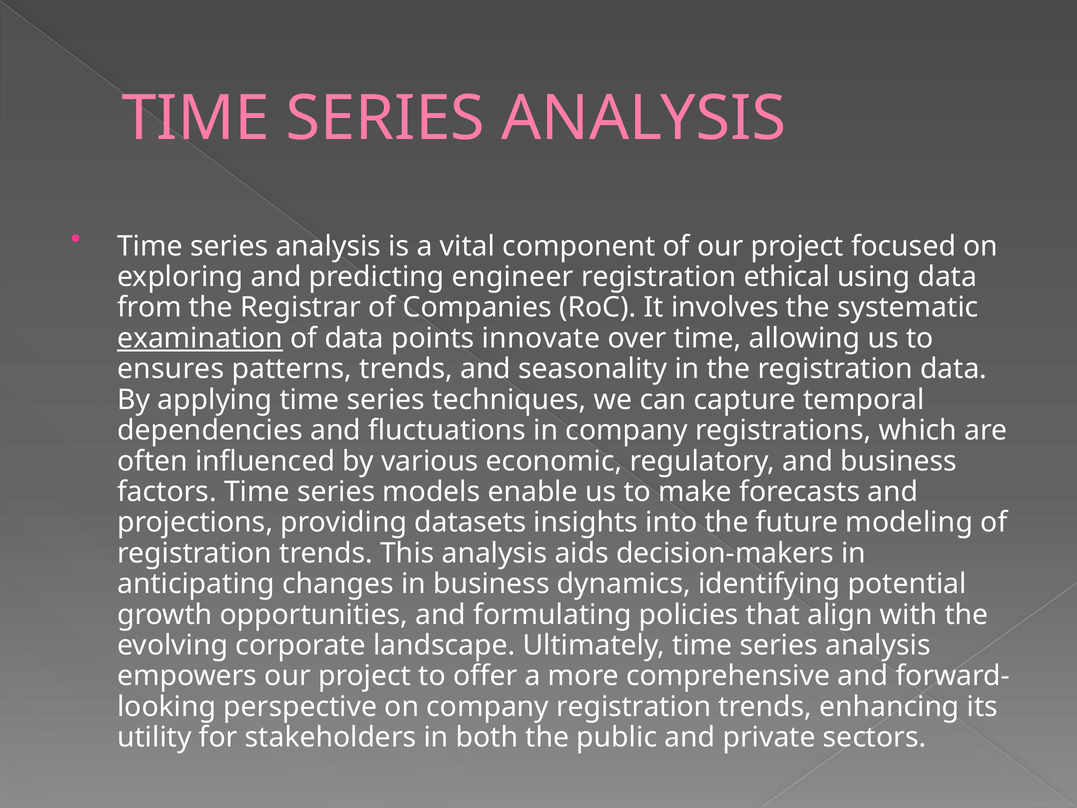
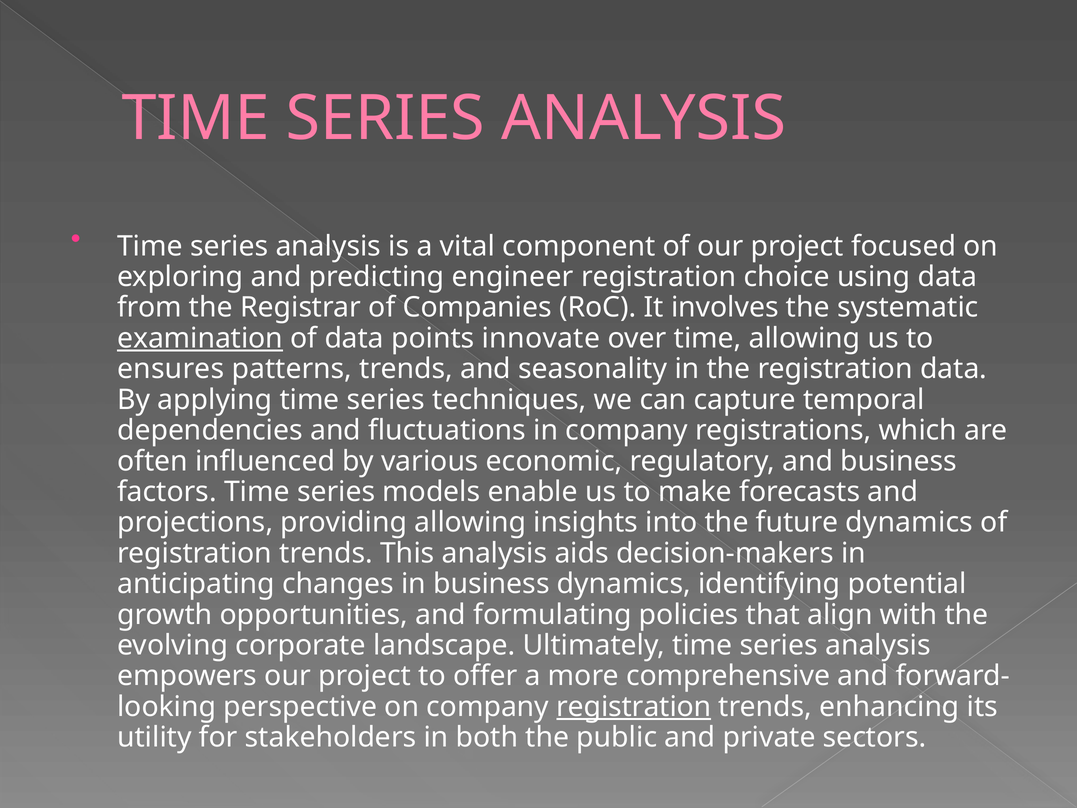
ethical: ethical -> choice (787, 277)
providing datasets: datasets -> allowing (470, 522)
future modeling: modeling -> dynamics (909, 522)
registration underline: none -> present (634, 707)
